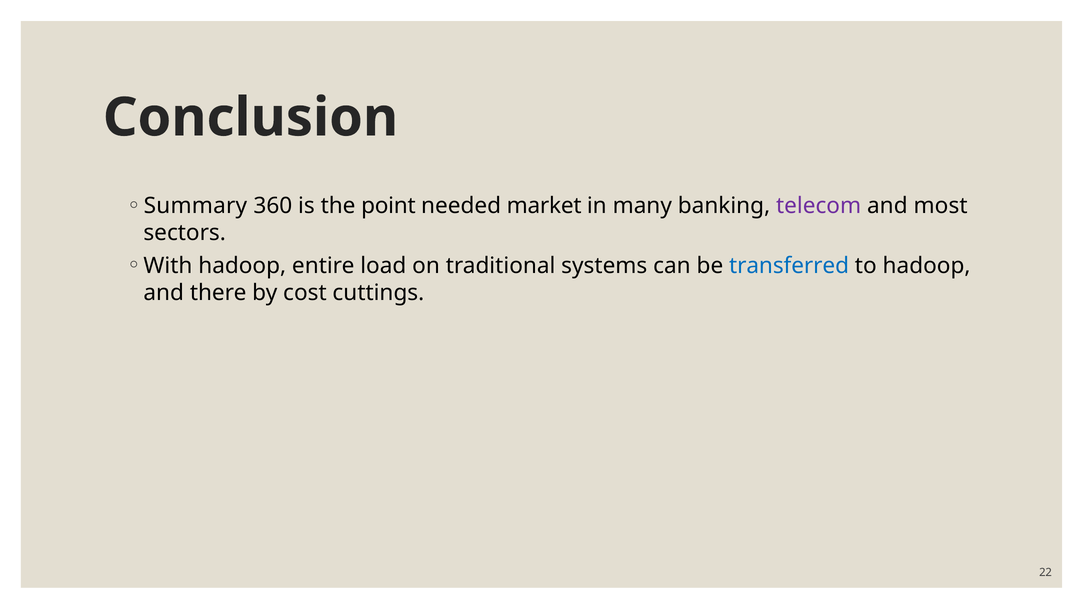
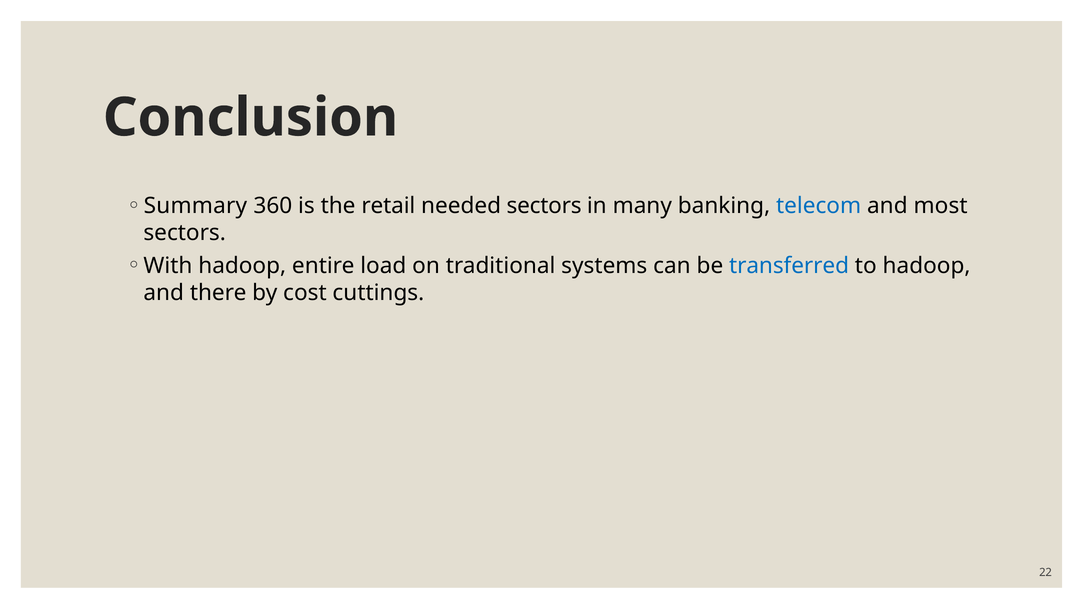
point: point -> retail (388, 206)
needed market: market -> sectors (544, 206)
telecom colour: purple -> blue (819, 206)
